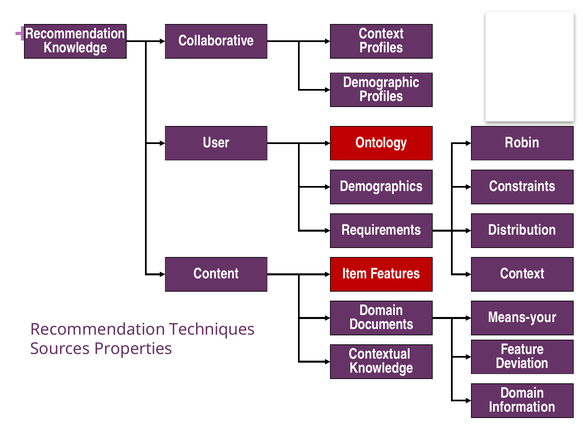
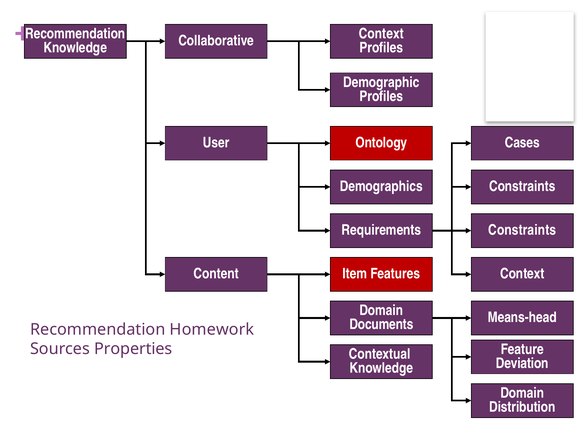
Robin: Robin -> Cases (522, 143)
Distribution: Distribution -> Constraints (522, 230)
Means-your: Means-your -> Means-head (522, 318)
Techniques: Techniques -> Homework (212, 330)
Information: Information -> Distribution (522, 407)
